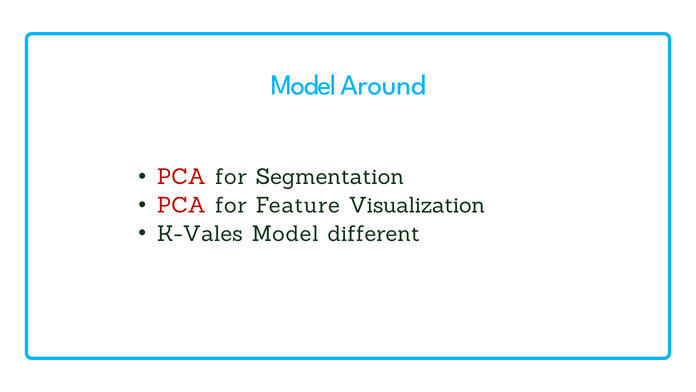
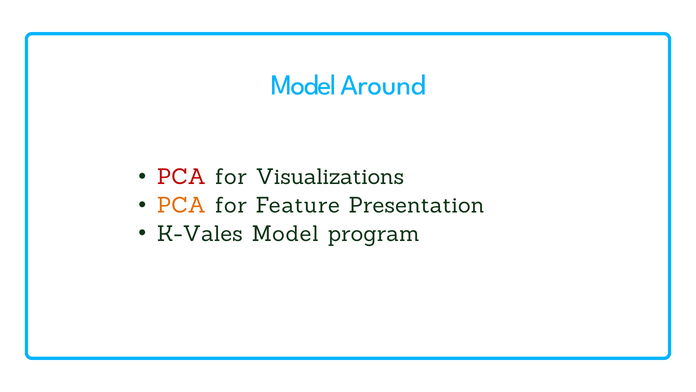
Segmentation: Segmentation -> Visualizations (330, 177)
PCA colour: red -> orange (182, 205)
Visualization: Visualization -> Presentation (416, 205)
different: different -> program (374, 234)
